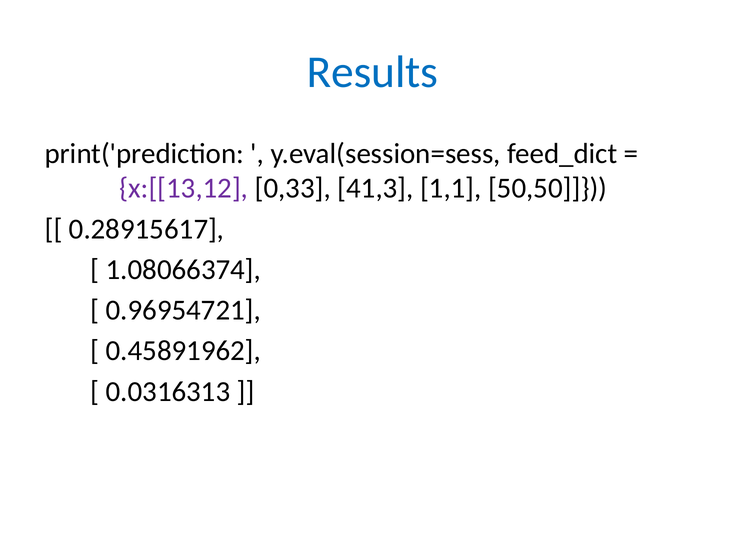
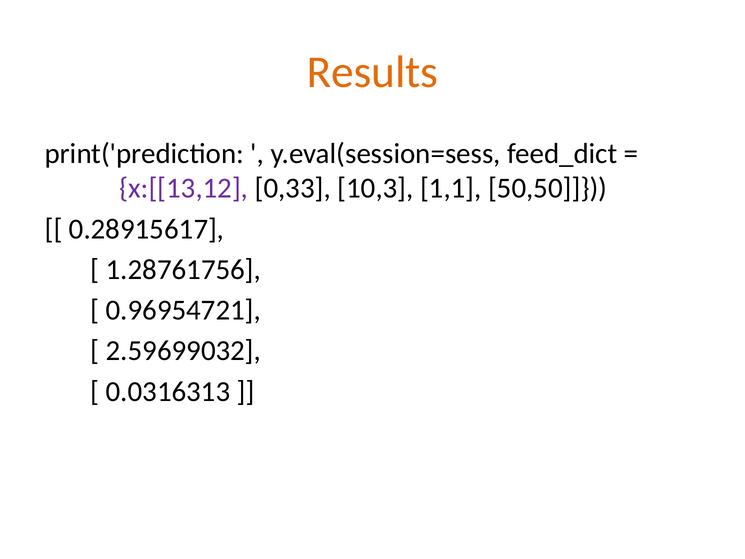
Results colour: blue -> orange (372, 72)
41,3: 41,3 -> 10,3 (375, 188)
1.08066374: 1.08066374 -> 1.28761756 (183, 269)
0.45891962: 0.45891962 -> 2.59699032 (183, 351)
